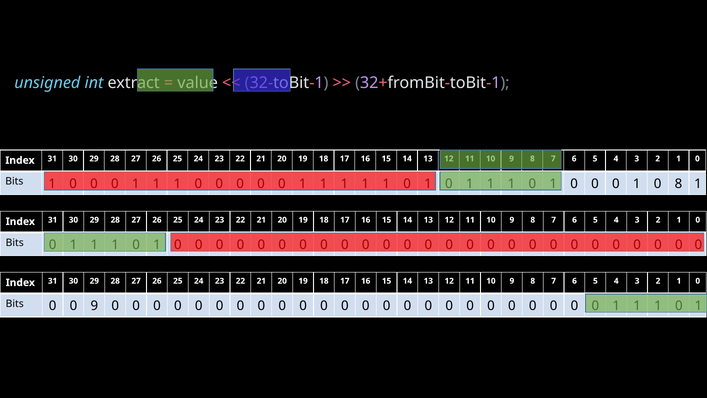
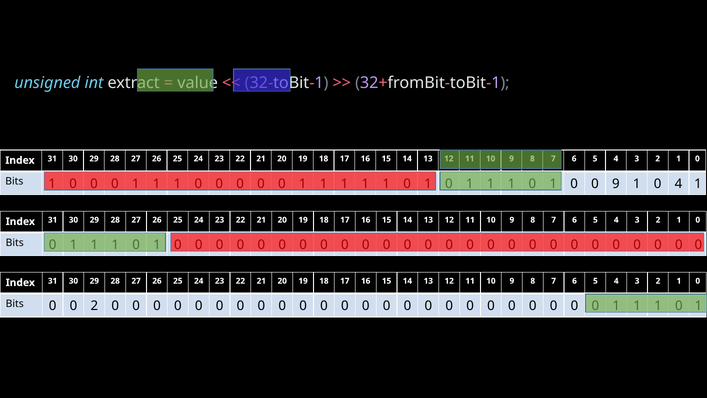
0: 0 -> 9 (616, 184)
0 8: 8 -> 4 (679, 184)
0 9: 9 -> 2 (94, 306)
